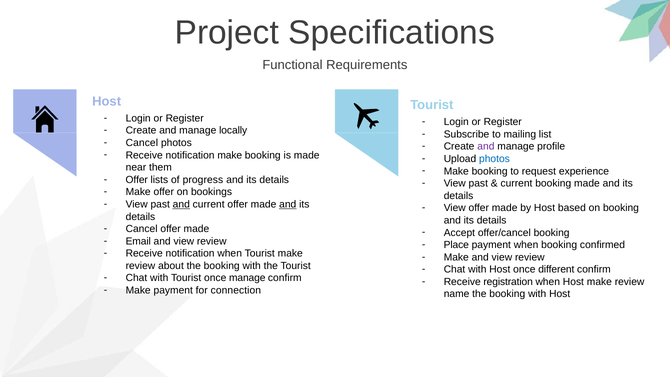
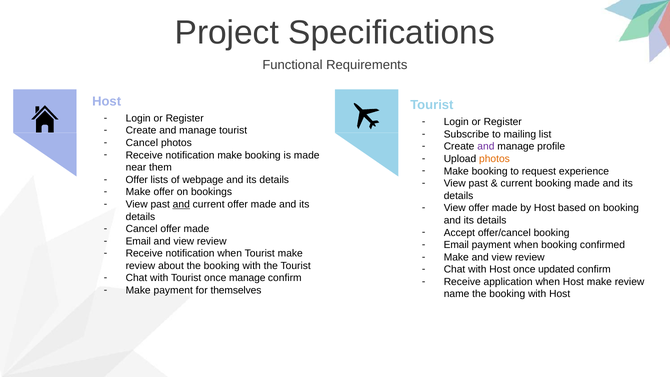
manage locally: locally -> tourist (233, 131)
photos colour: blue -> orange (494, 159)
progress: progress -> webpage (203, 180)
and underline: present -> none (288, 204)
Place: Place -> Email (456, 245)
different: different -> updated (556, 269)
registration: registration -> application (508, 282)
connection: connection -> themselves (236, 290)
